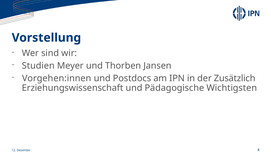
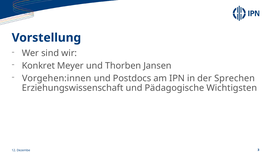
Studien: Studien -> Konkret (38, 66)
Zusätzlich: Zusätzlich -> Sprechen (235, 78)
